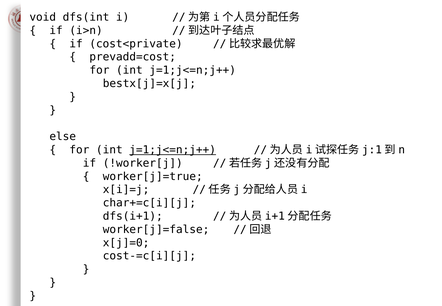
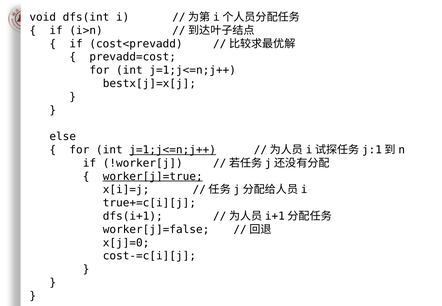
cost<private: cost<private -> cost<prevadd (136, 44)
worker[j]=true underline: none -> present (153, 176)
char+=c[i][j: char+=c[i][j -> true+=c[i][j (149, 203)
